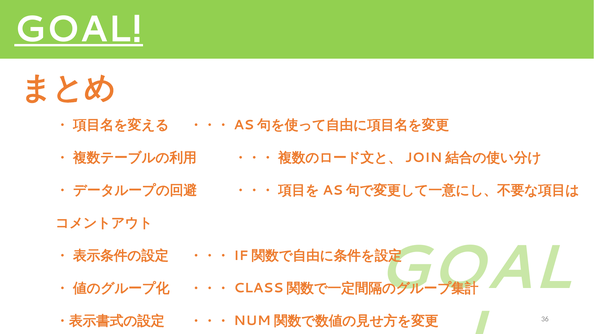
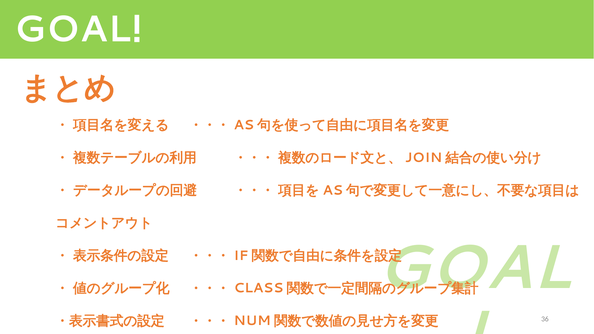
GOAL underline: present -> none (79, 29)
